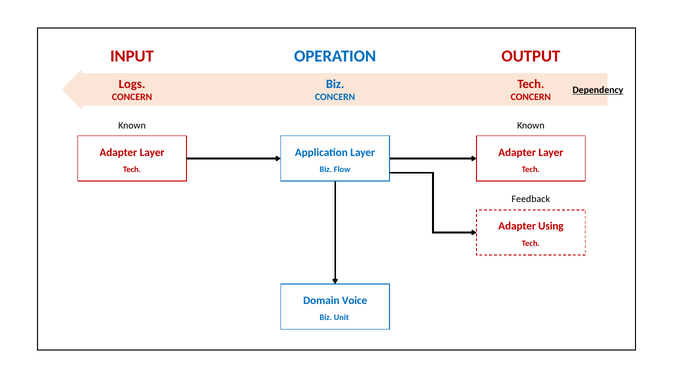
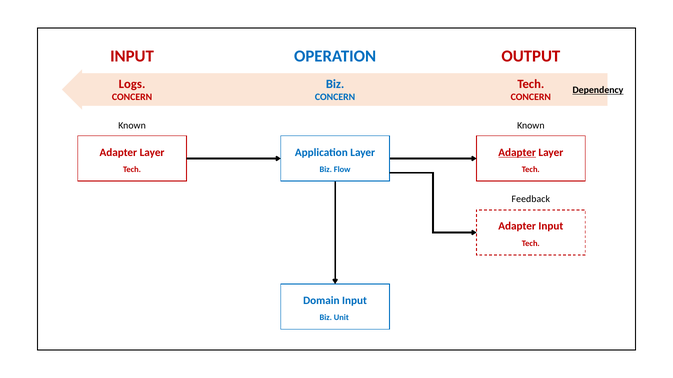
Adapter underline: none -> present (517, 153)
Adapter Using: Using -> Input (551, 227)
Domain Voice: Voice -> Input (355, 301)
